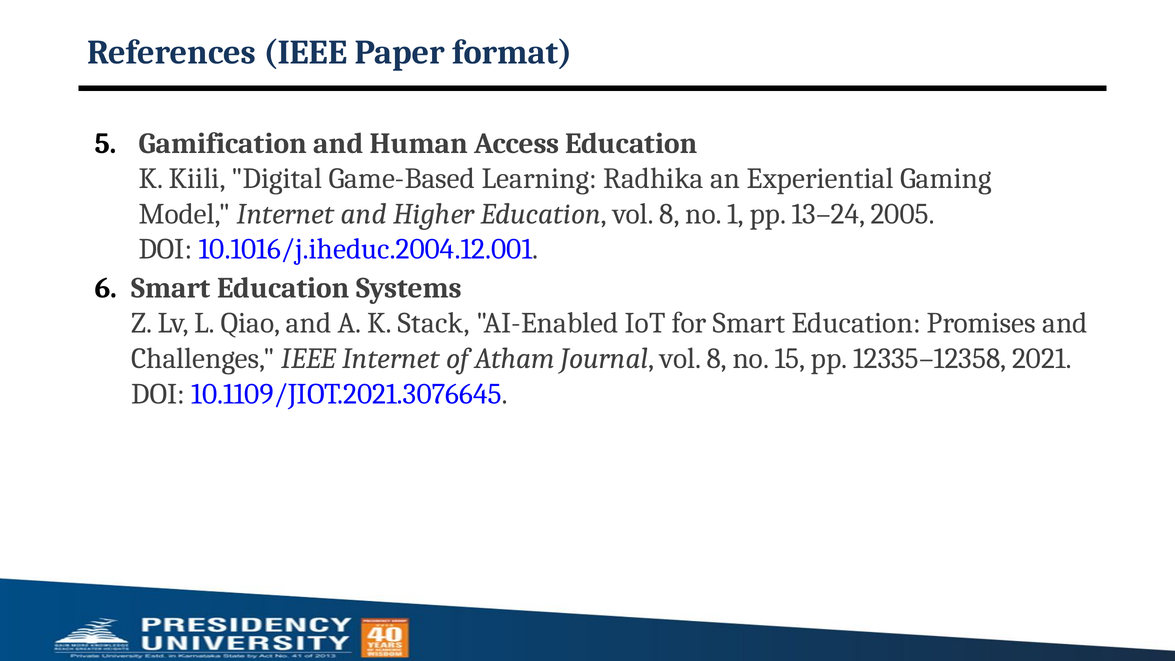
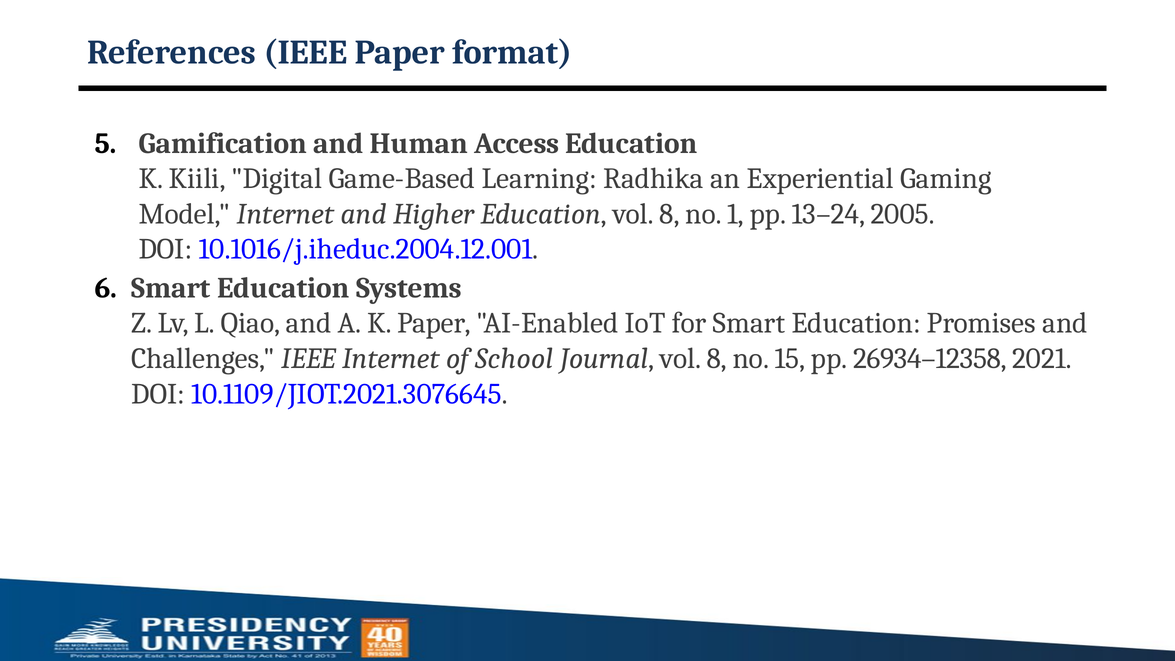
K Stack: Stack -> Paper (434, 323)
Atham: Atham -> School (514, 359)
12335–12358: 12335–12358 -> 26934–12358 (930, 359)
